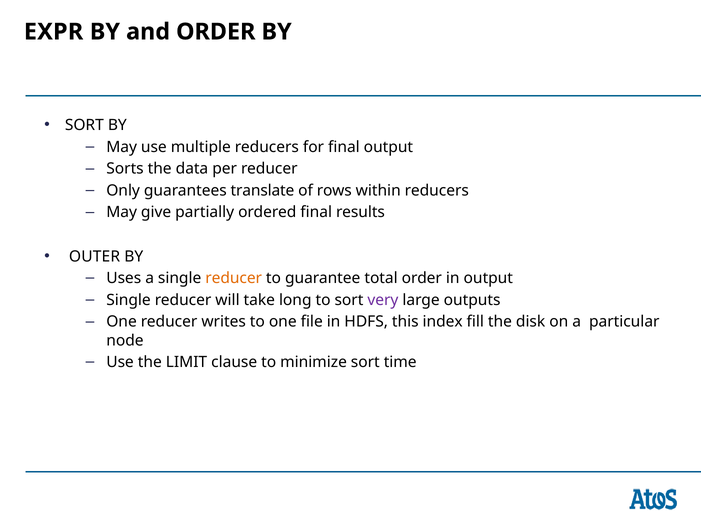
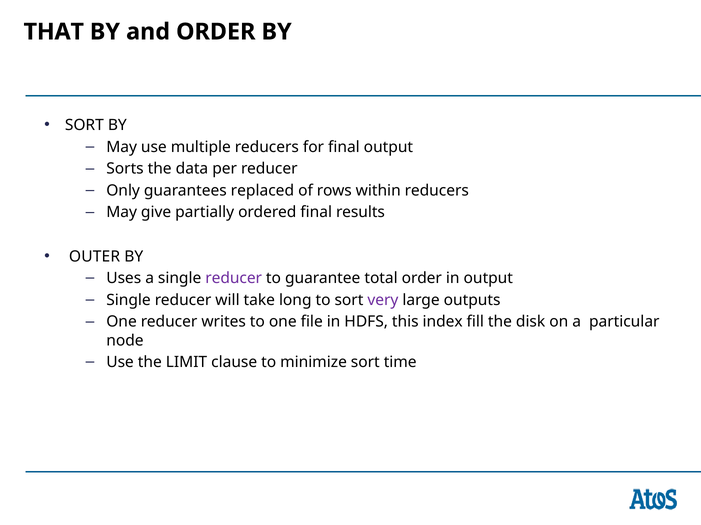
EXPR: EXPR -> THAT (54, 32)
translate: translate -> replaced (262, 191)
reducer colour: orange -> purple (234, 279)
